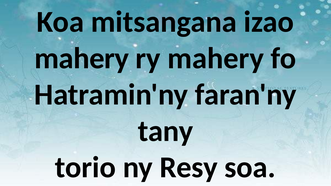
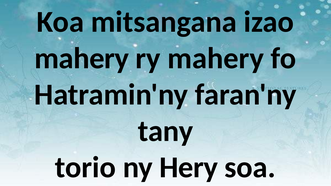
Resy: Resy -> Hery (189, 168)
